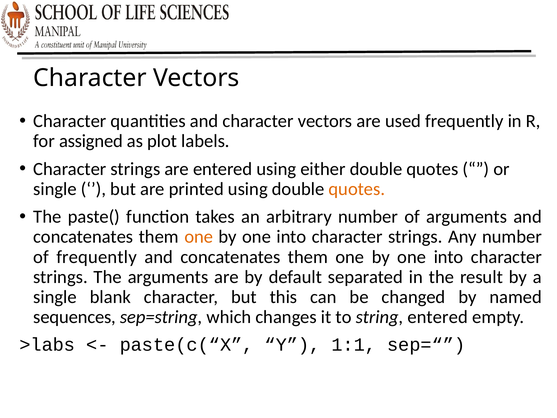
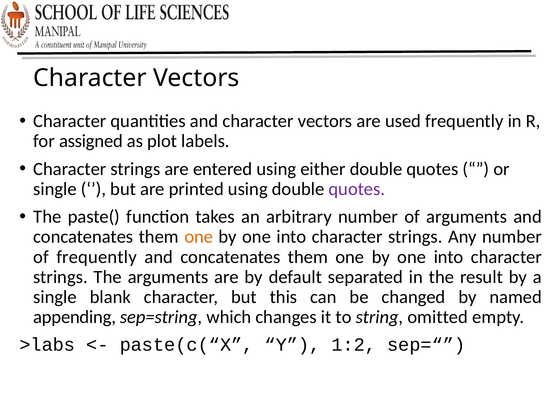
quotes colour: orange -> purple (357, 189)
sequences: sequences -> appending (75, 317)
string entered: entered -> omitted (438, 317)
1:1: 1:1 -> 1:2 (354, 345)
